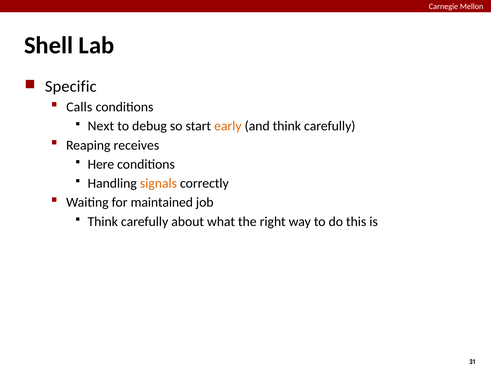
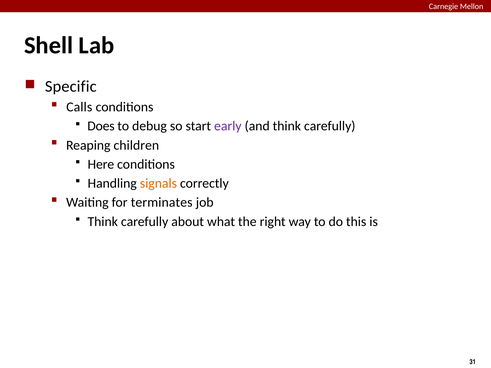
Next: Next -> Does (101, 126)
early colour: orange -> purple (228, 126)
receives: receives -> children (136, 145)
maintained: maintained -> terminates (162, 203)
